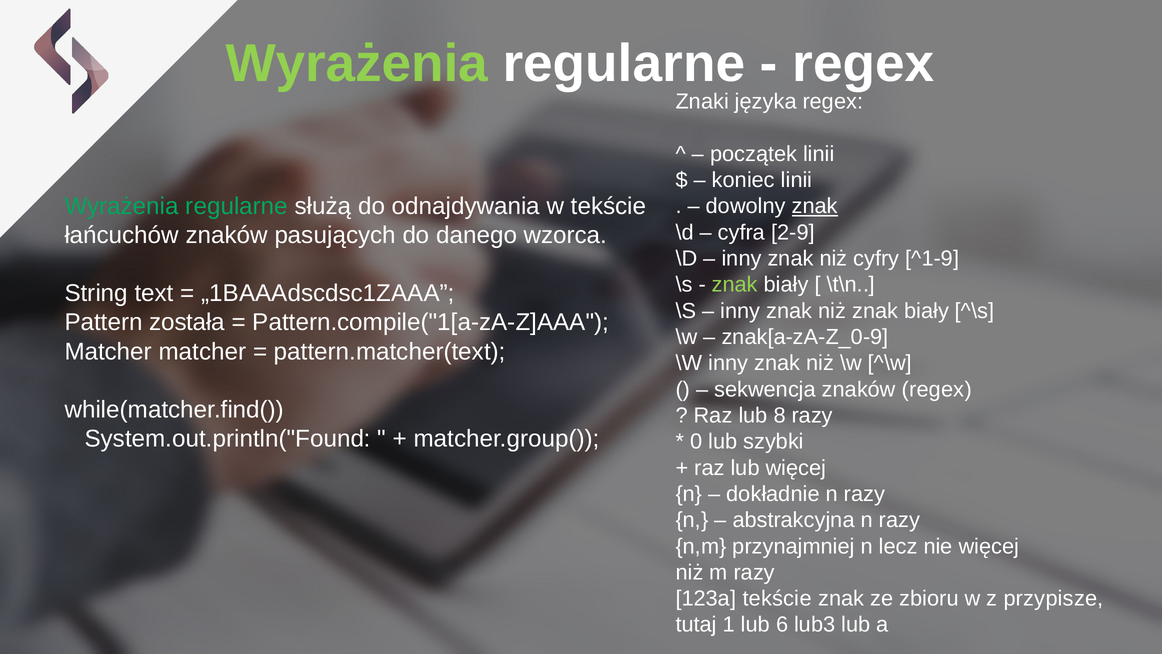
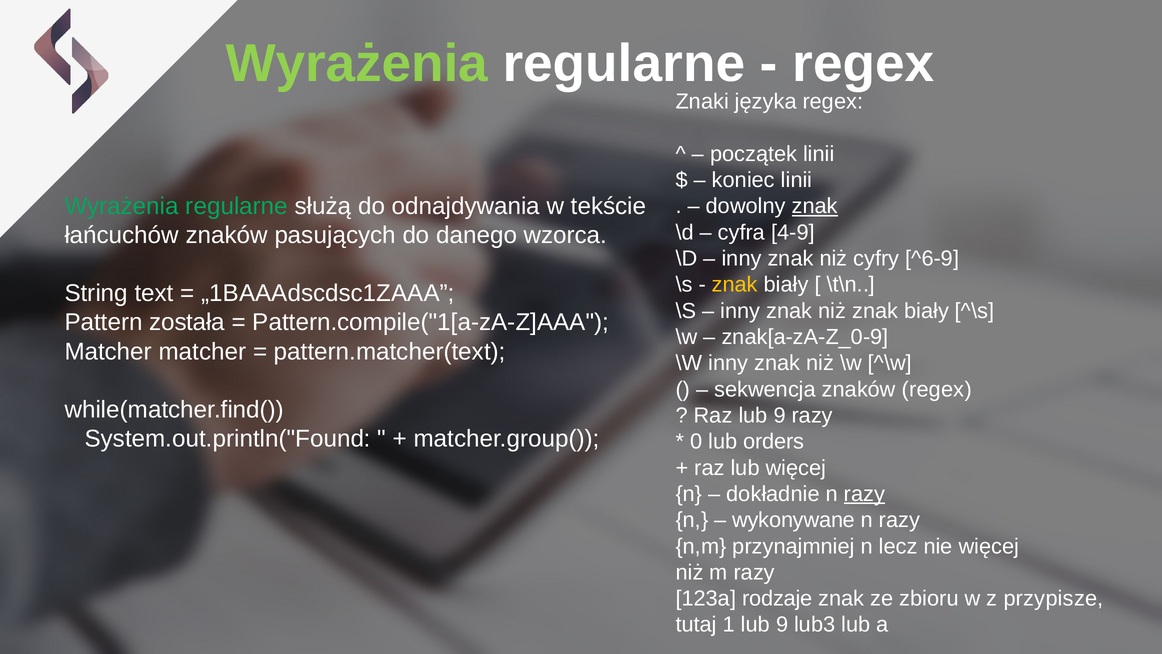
2-9: 2-9 -> 4-9 (793, 232)
^1-9: ^1-9 -> ^6-9 (932, 258)
znak colour: light green -> yellow (735, 285)
Raz lub 8: 8 -> 9 (780, 415)
szybki: szybki -> orders (774, 441)
razy underline: none -> present (864, 494)
abstrakcyjna: abstrakcyjna -> wykonywane (794, 520)
123a tekście: tekście -> rodzaje (777, 598)
1 lub 6: 6 -> 9 (782, 624)
